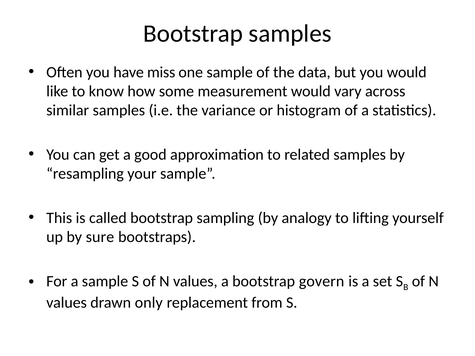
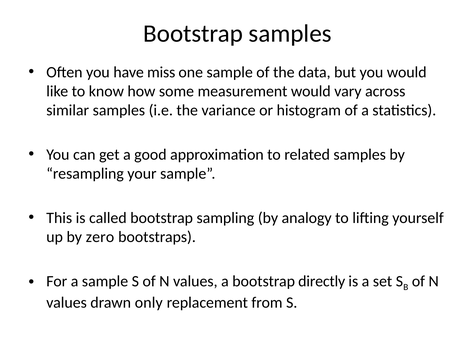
sure: sure -> zero (100, 237)
govern: govern -> directly (322, 281)
